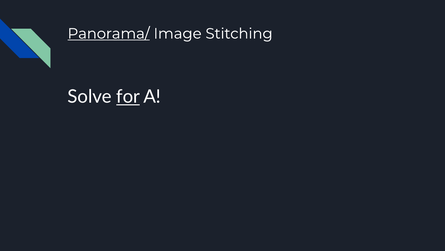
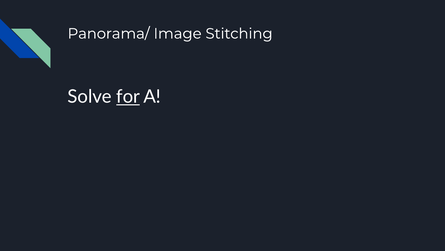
Panorama/ underline: present -> none (109, 34)
